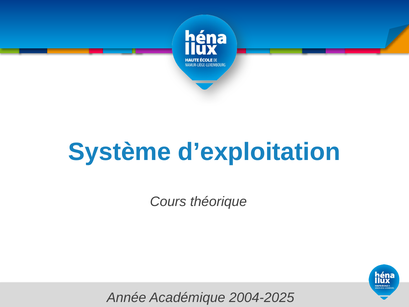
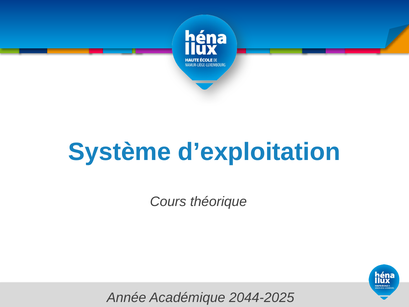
2004-2025: 2004-2025 -> 2044-2025 (262, 297)
